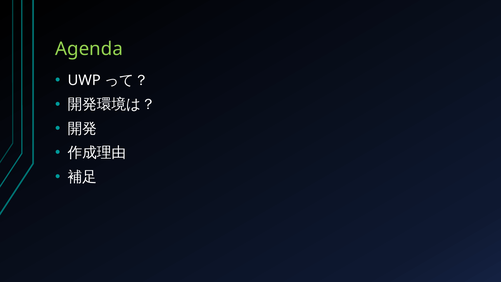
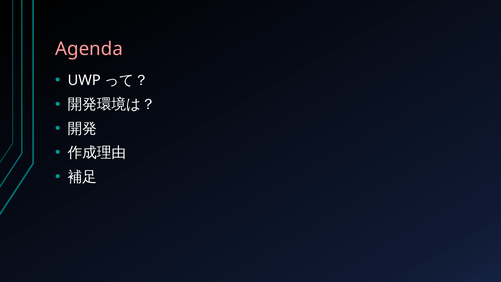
Agenda colour: light green -> pink (89, 49)
